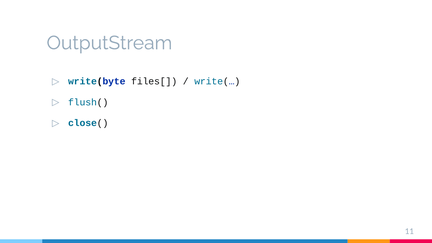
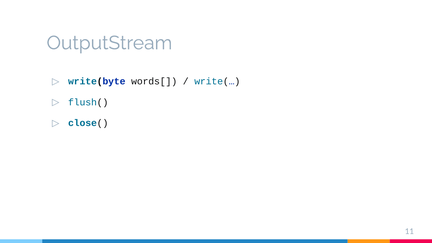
files[: files[ -> words[ (154, 81)
